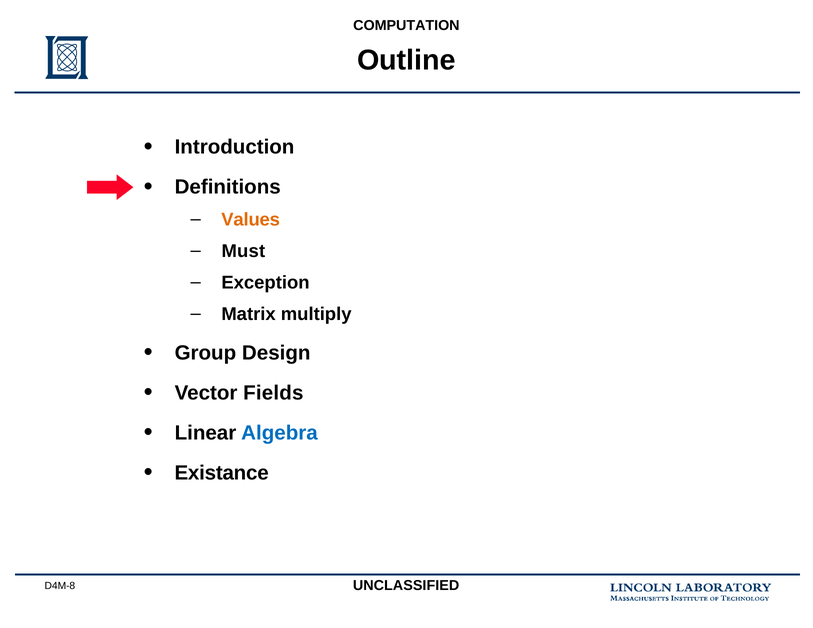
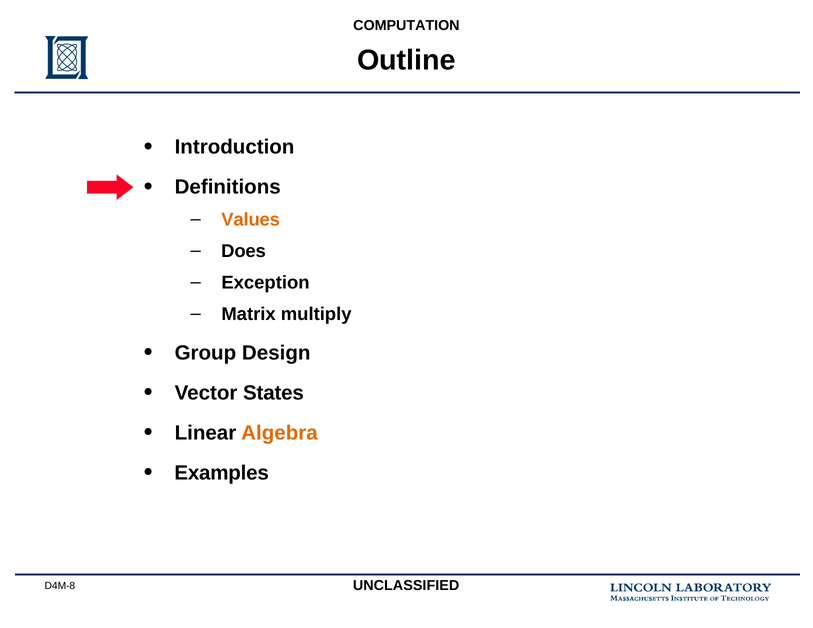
Must: Must -> Does (244, 251)
Fields: Fields -> States (274, 393)
Algebra colour: blue -> orange (279, 433)
Existance: Existance -> Examples (222, 473)
